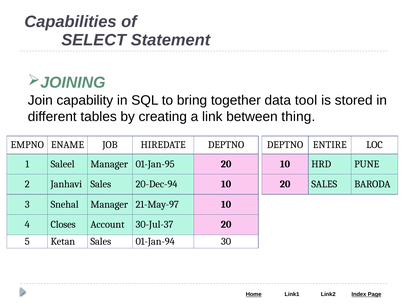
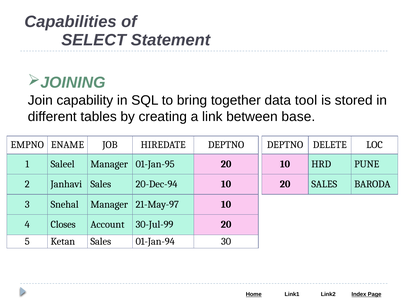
thing: thing -> base (298, 117)
ENTIRE: ENTIRE -> DELETE (330, 145)
30-Jul-37: 30-Jul-37 -> 30-Jul-99 (154, 225)
